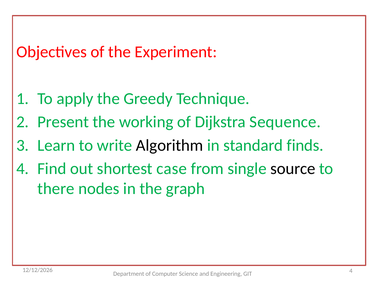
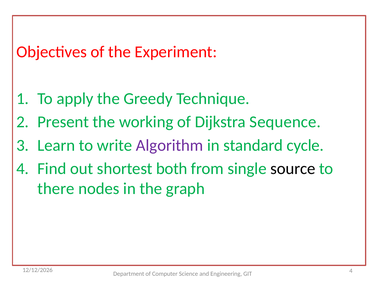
Algorithm colour: black -> purple (170, 145)
finds: finds -> cycle (305, 145)
case: case -> both (172, 169)
